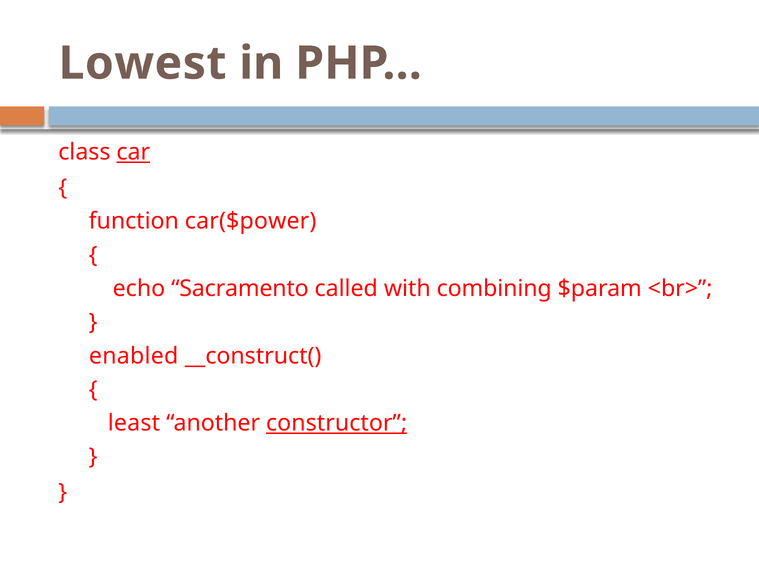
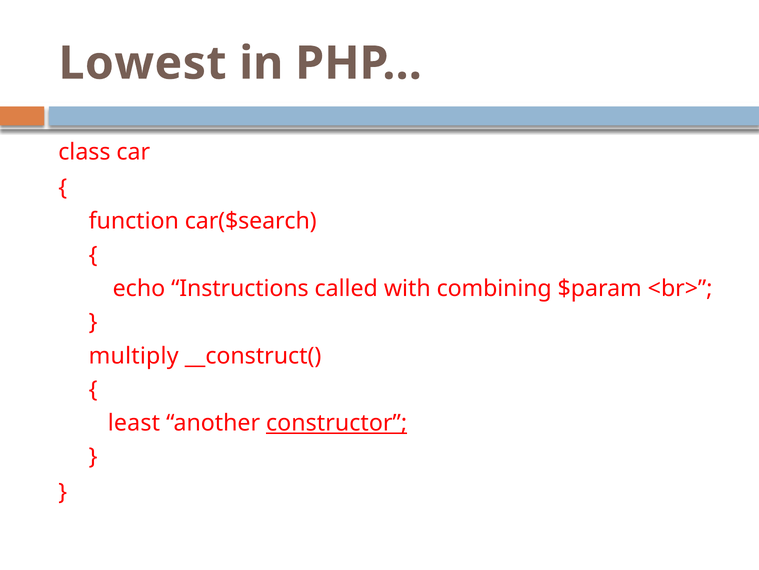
car underline: present -> none (133, 152)
car($power: car($power -> car($search (251, 221)
Sacramento: Sacramento -> Instructions (240, 288)
enabled: enabled -> multiply (134, 355)
